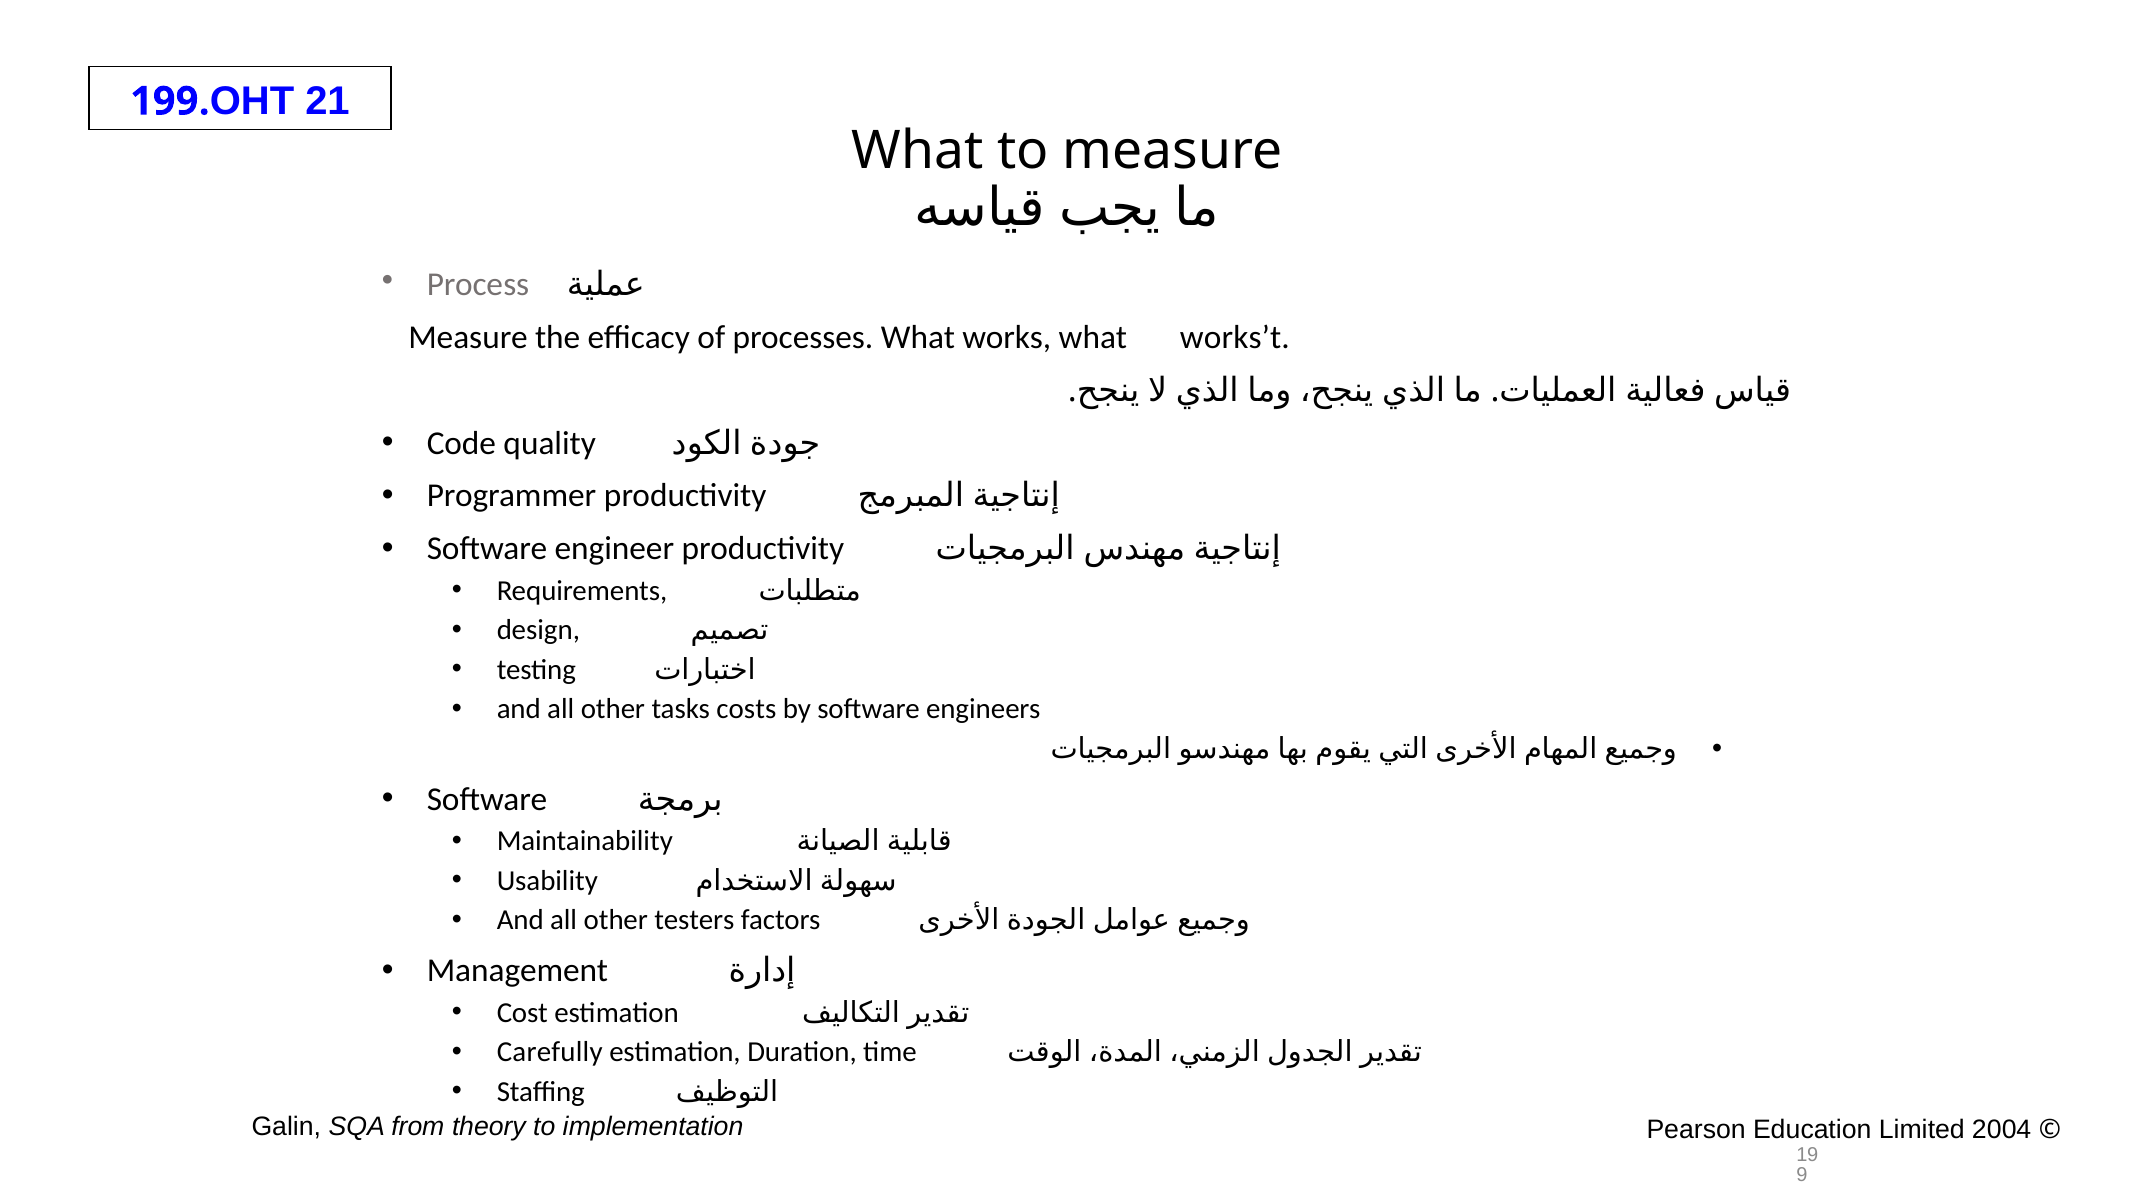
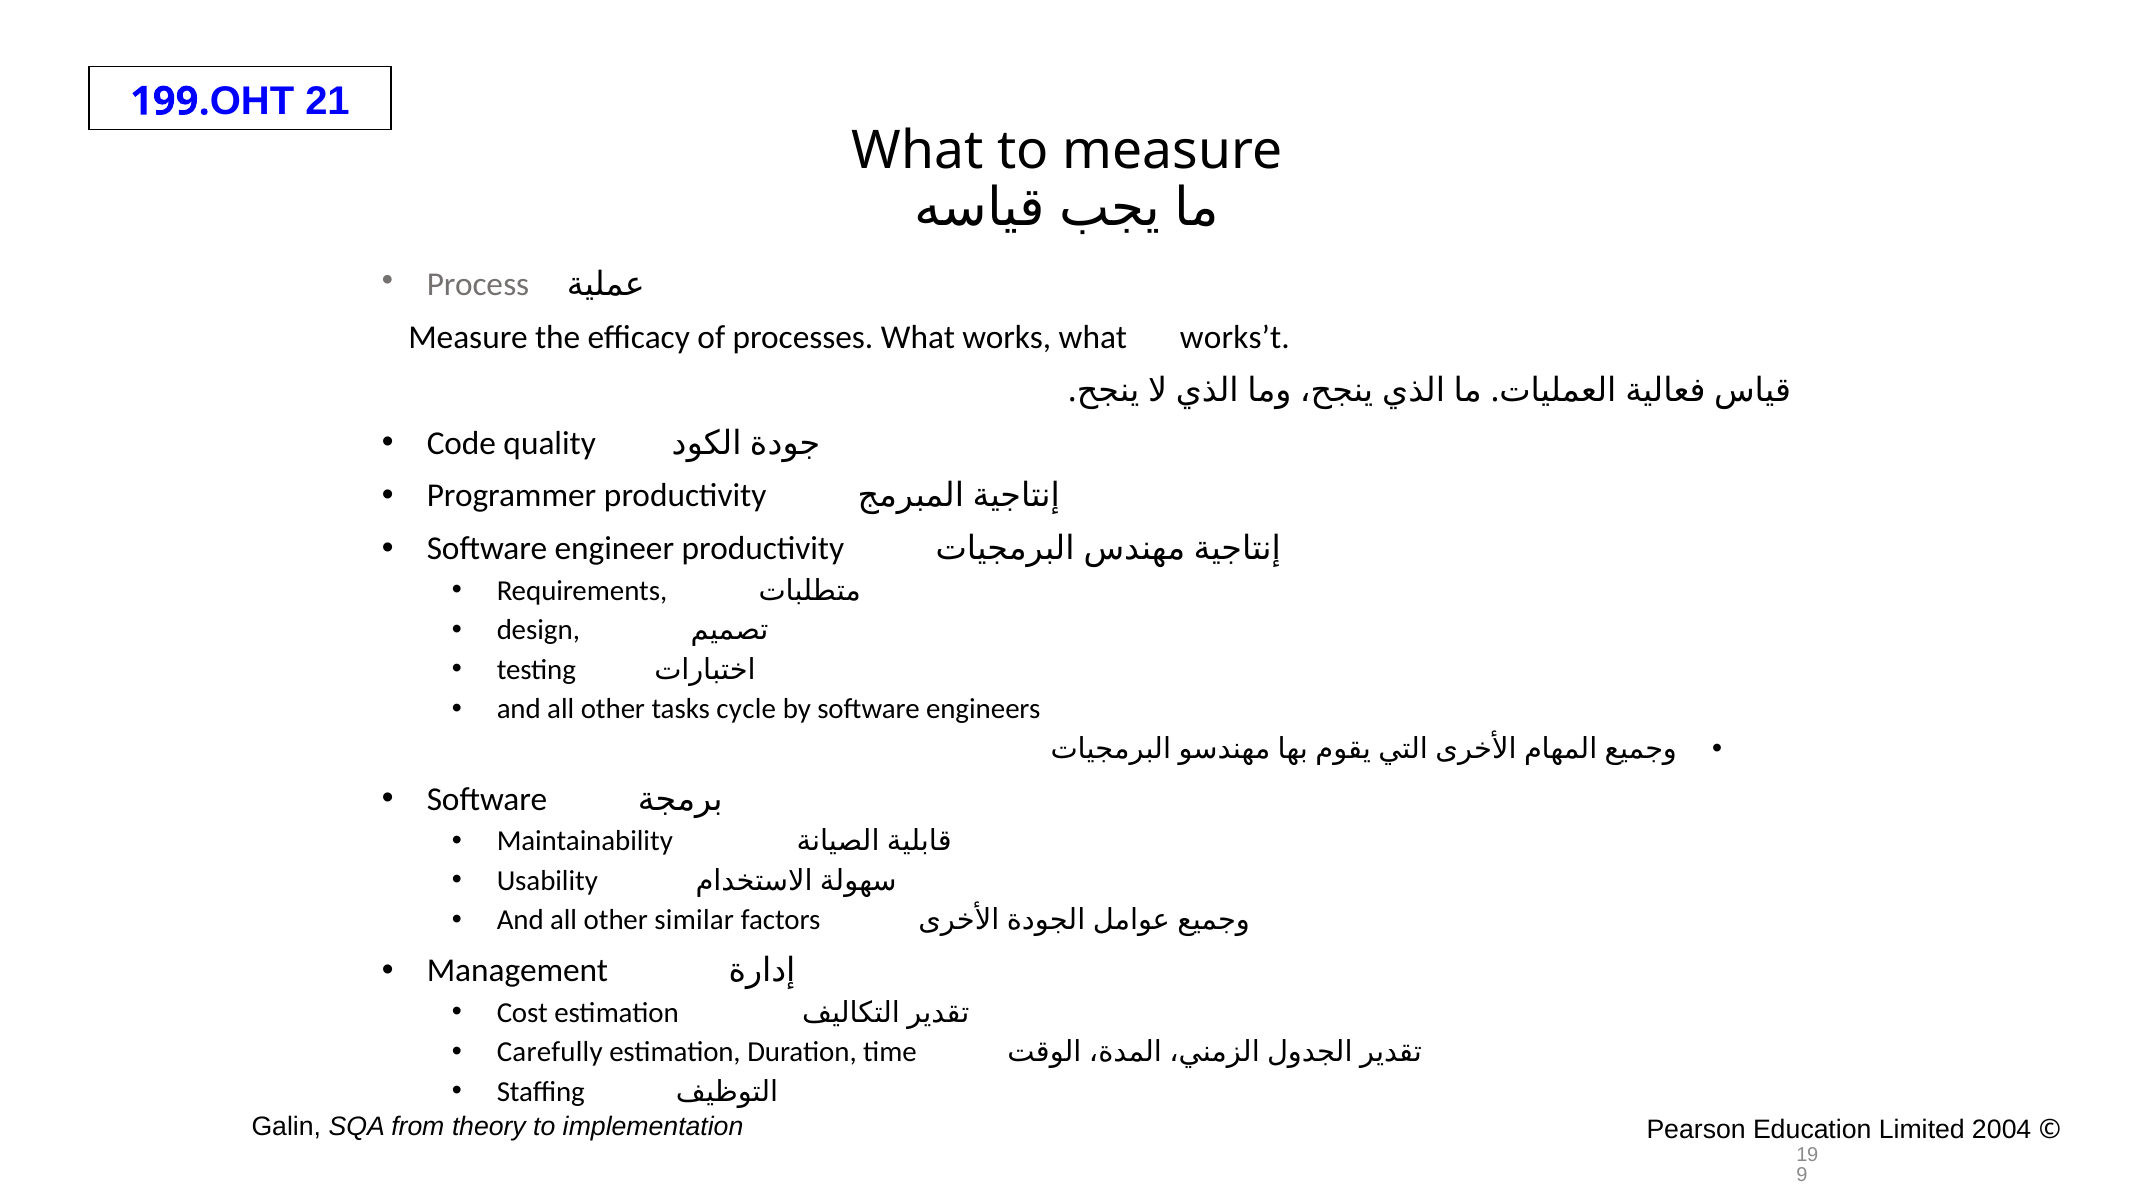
costs: costs -> cycle (746, 709)
testers: testers -> similar (694, 921)
